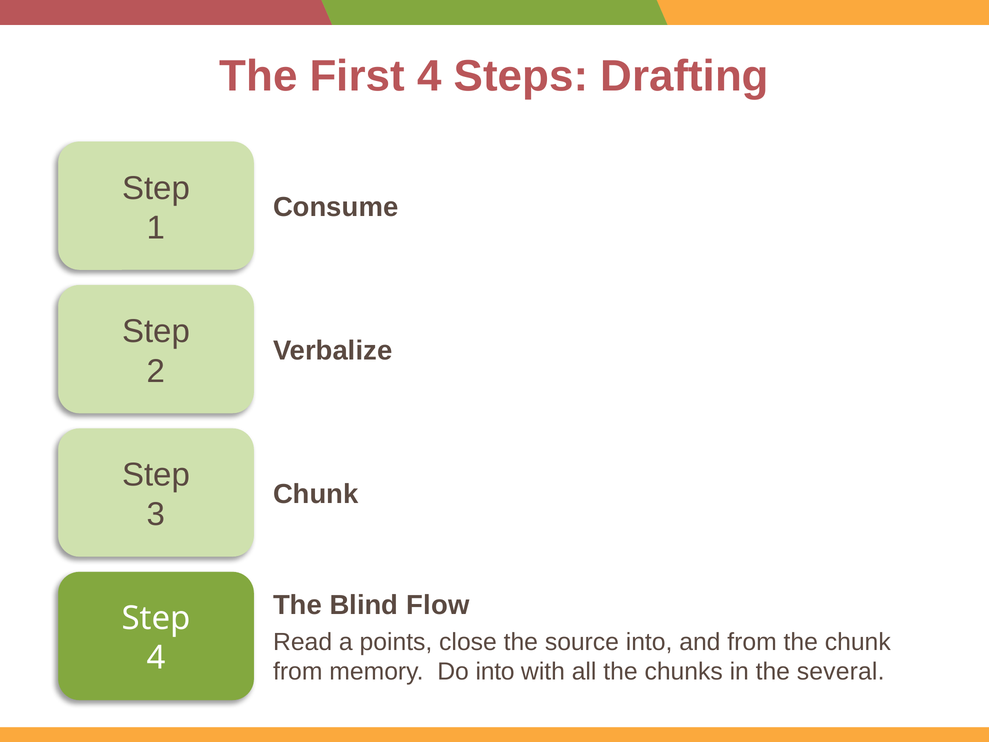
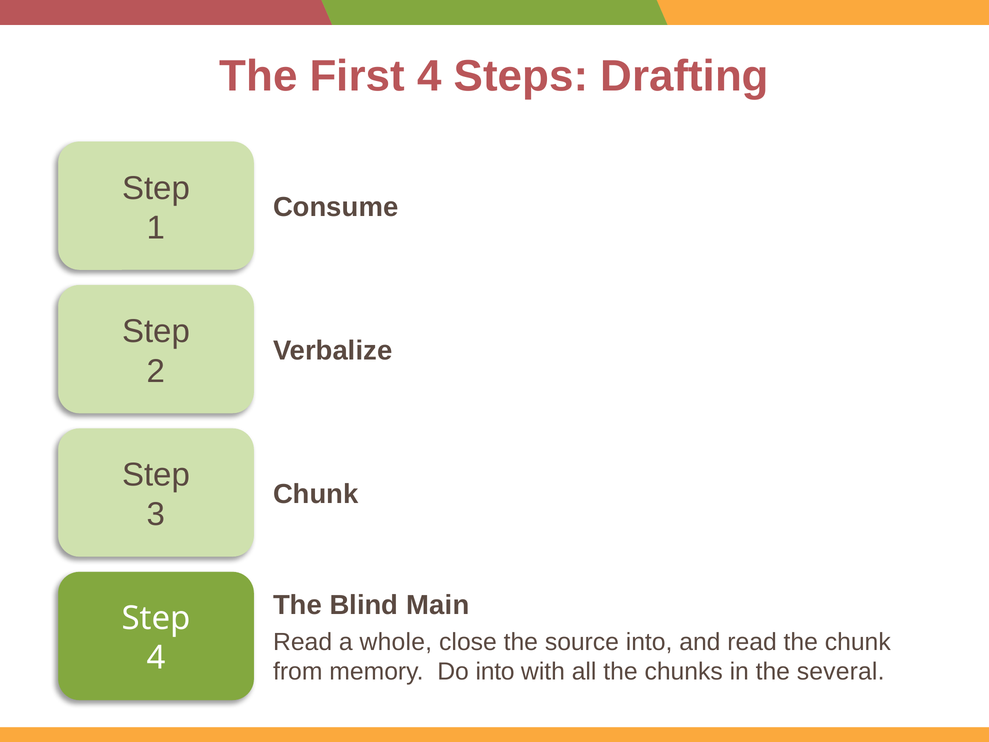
Flow: Flow -> Main (438, 605)
points: points -> whole (396, 642)
and from: from -> read (752, 642)
